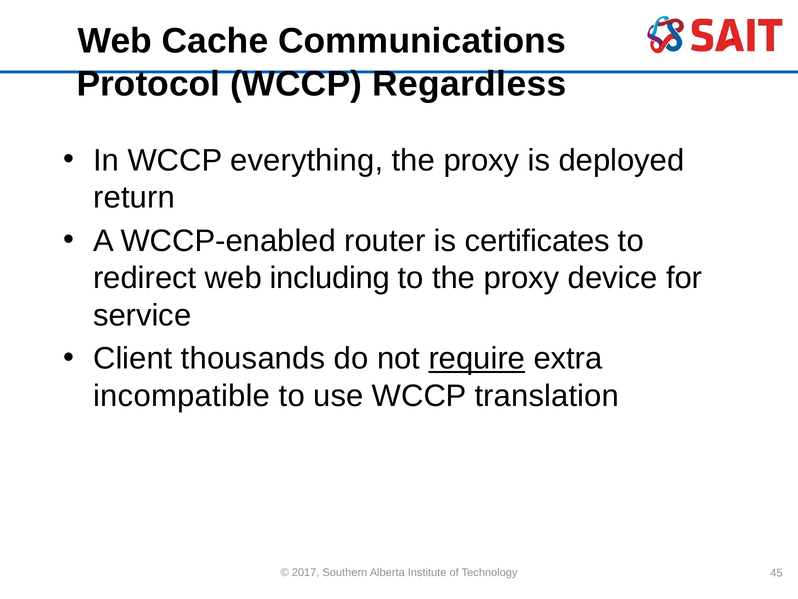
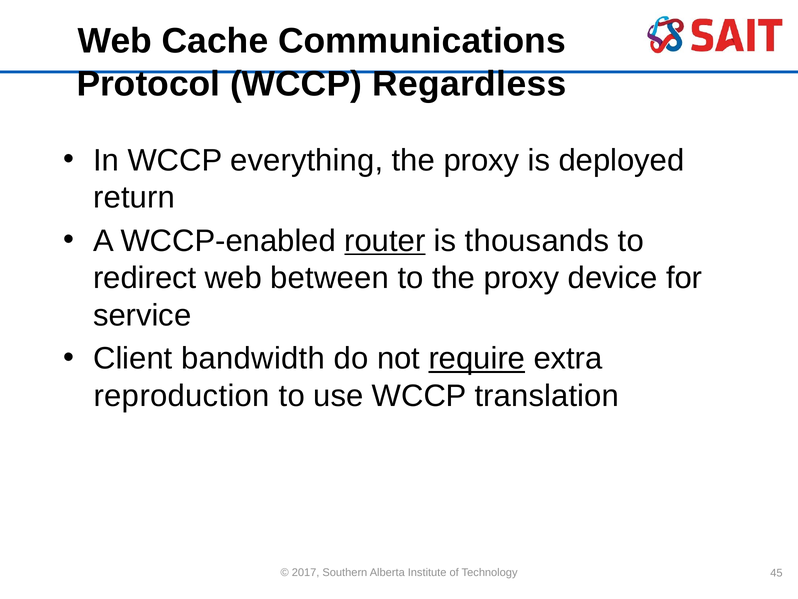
router underline: none -> present (385, 241)
certificates: certificates -> thousands (537, 241)
including: including -> between (330, 278)
thousands: thousands -> bandwidth (253, 358)
incompatible: incompatible -> reproduction (182, 396)
